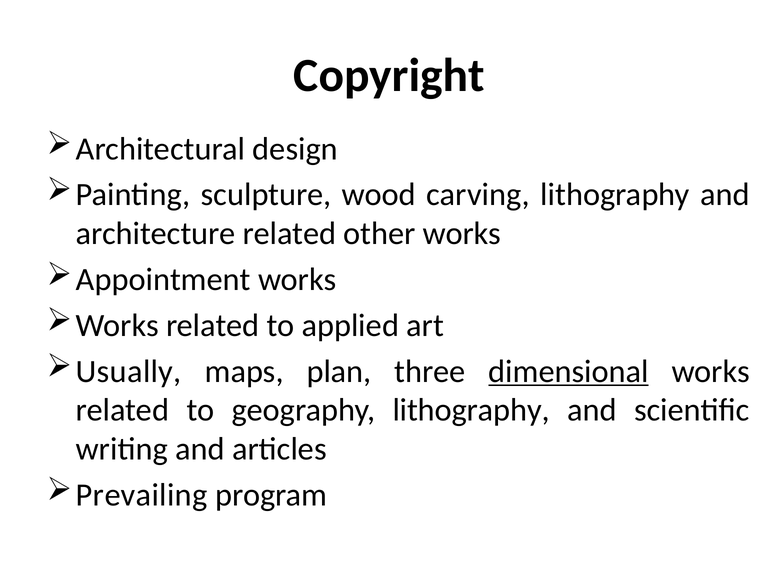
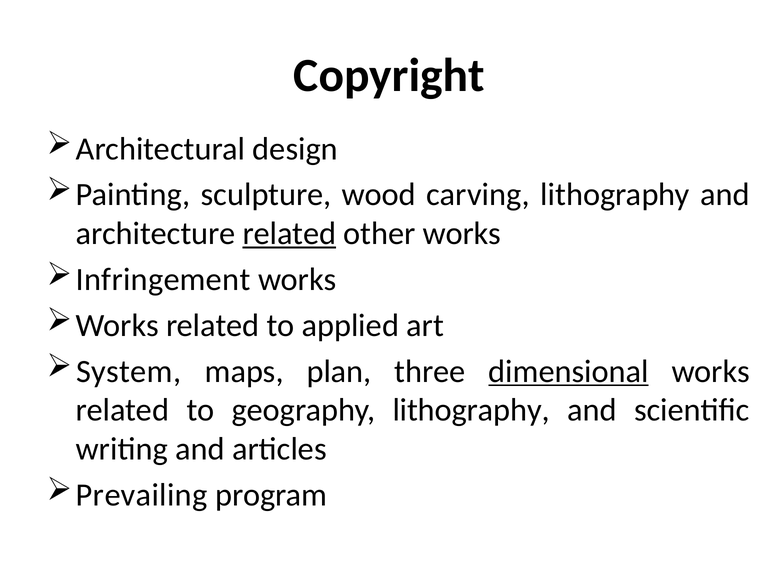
related underline: none -> present (289, 234)
Appointment: Appointment -> Infringement (163, 279)
Usually: Usually -> System (129, 371)
